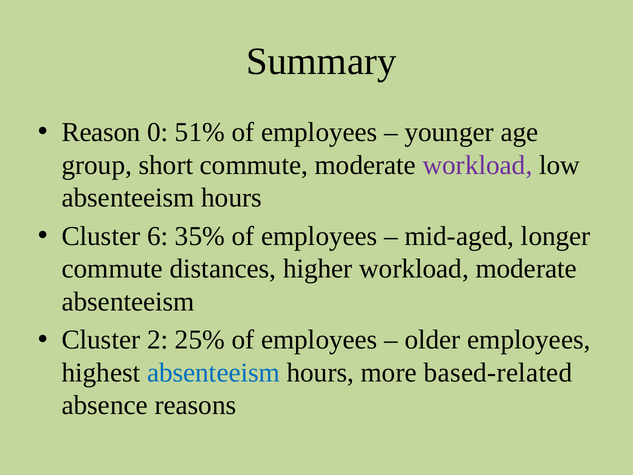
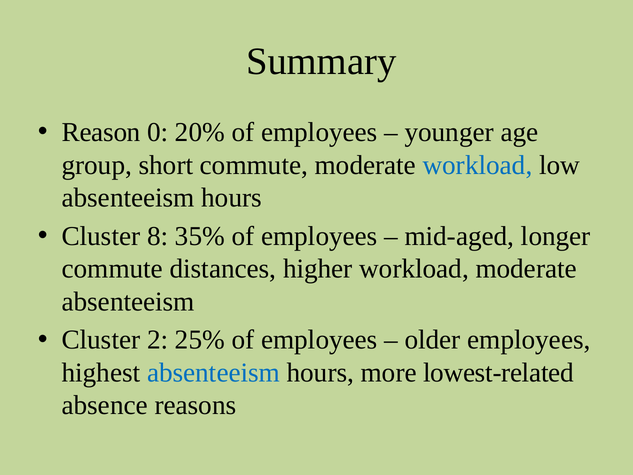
51%: 51% -> 20% (200, 132)
workload colour: purple -> blue (478, 165)
6: 6 -> 8 (158, 236)
based-related: based-related -> lowest-related (498, 373)
